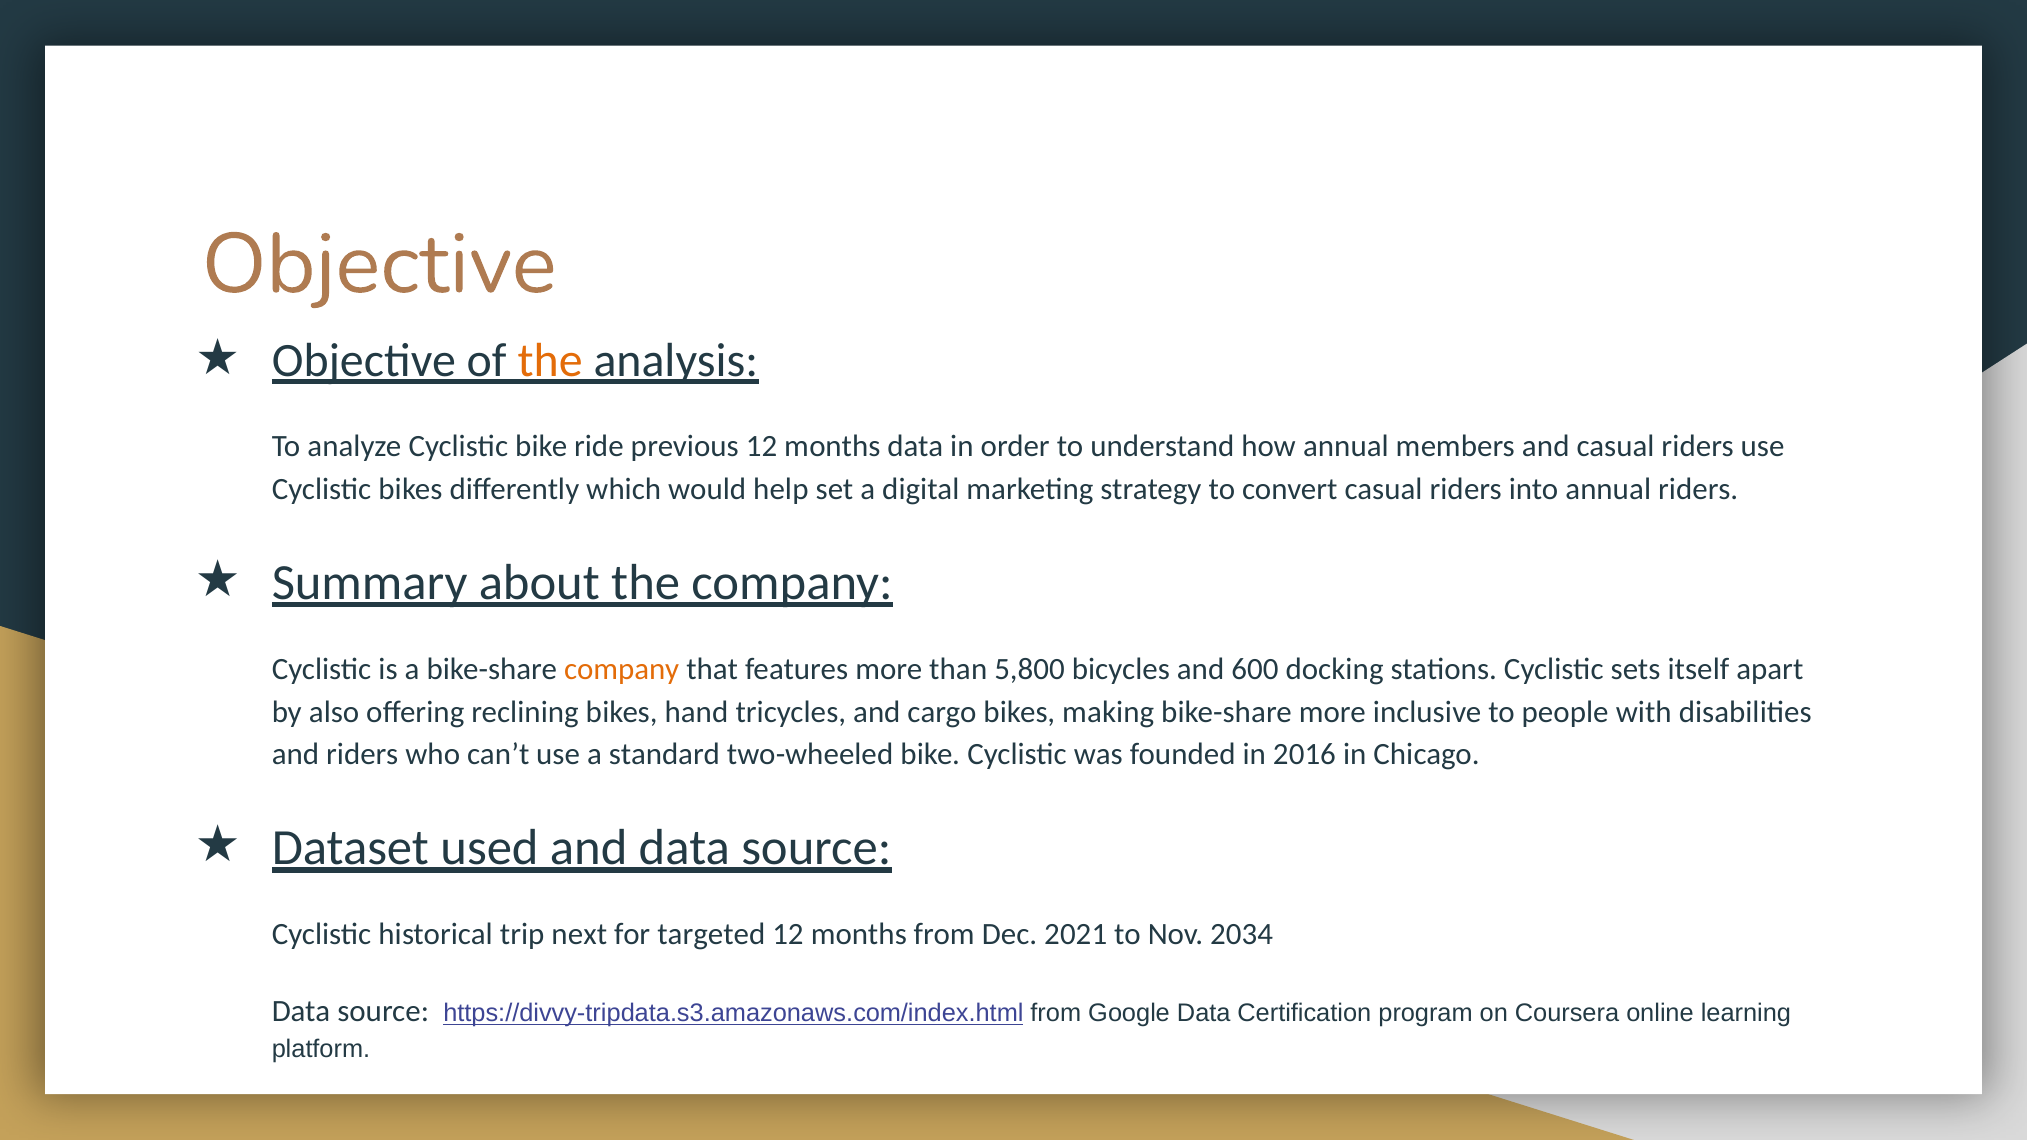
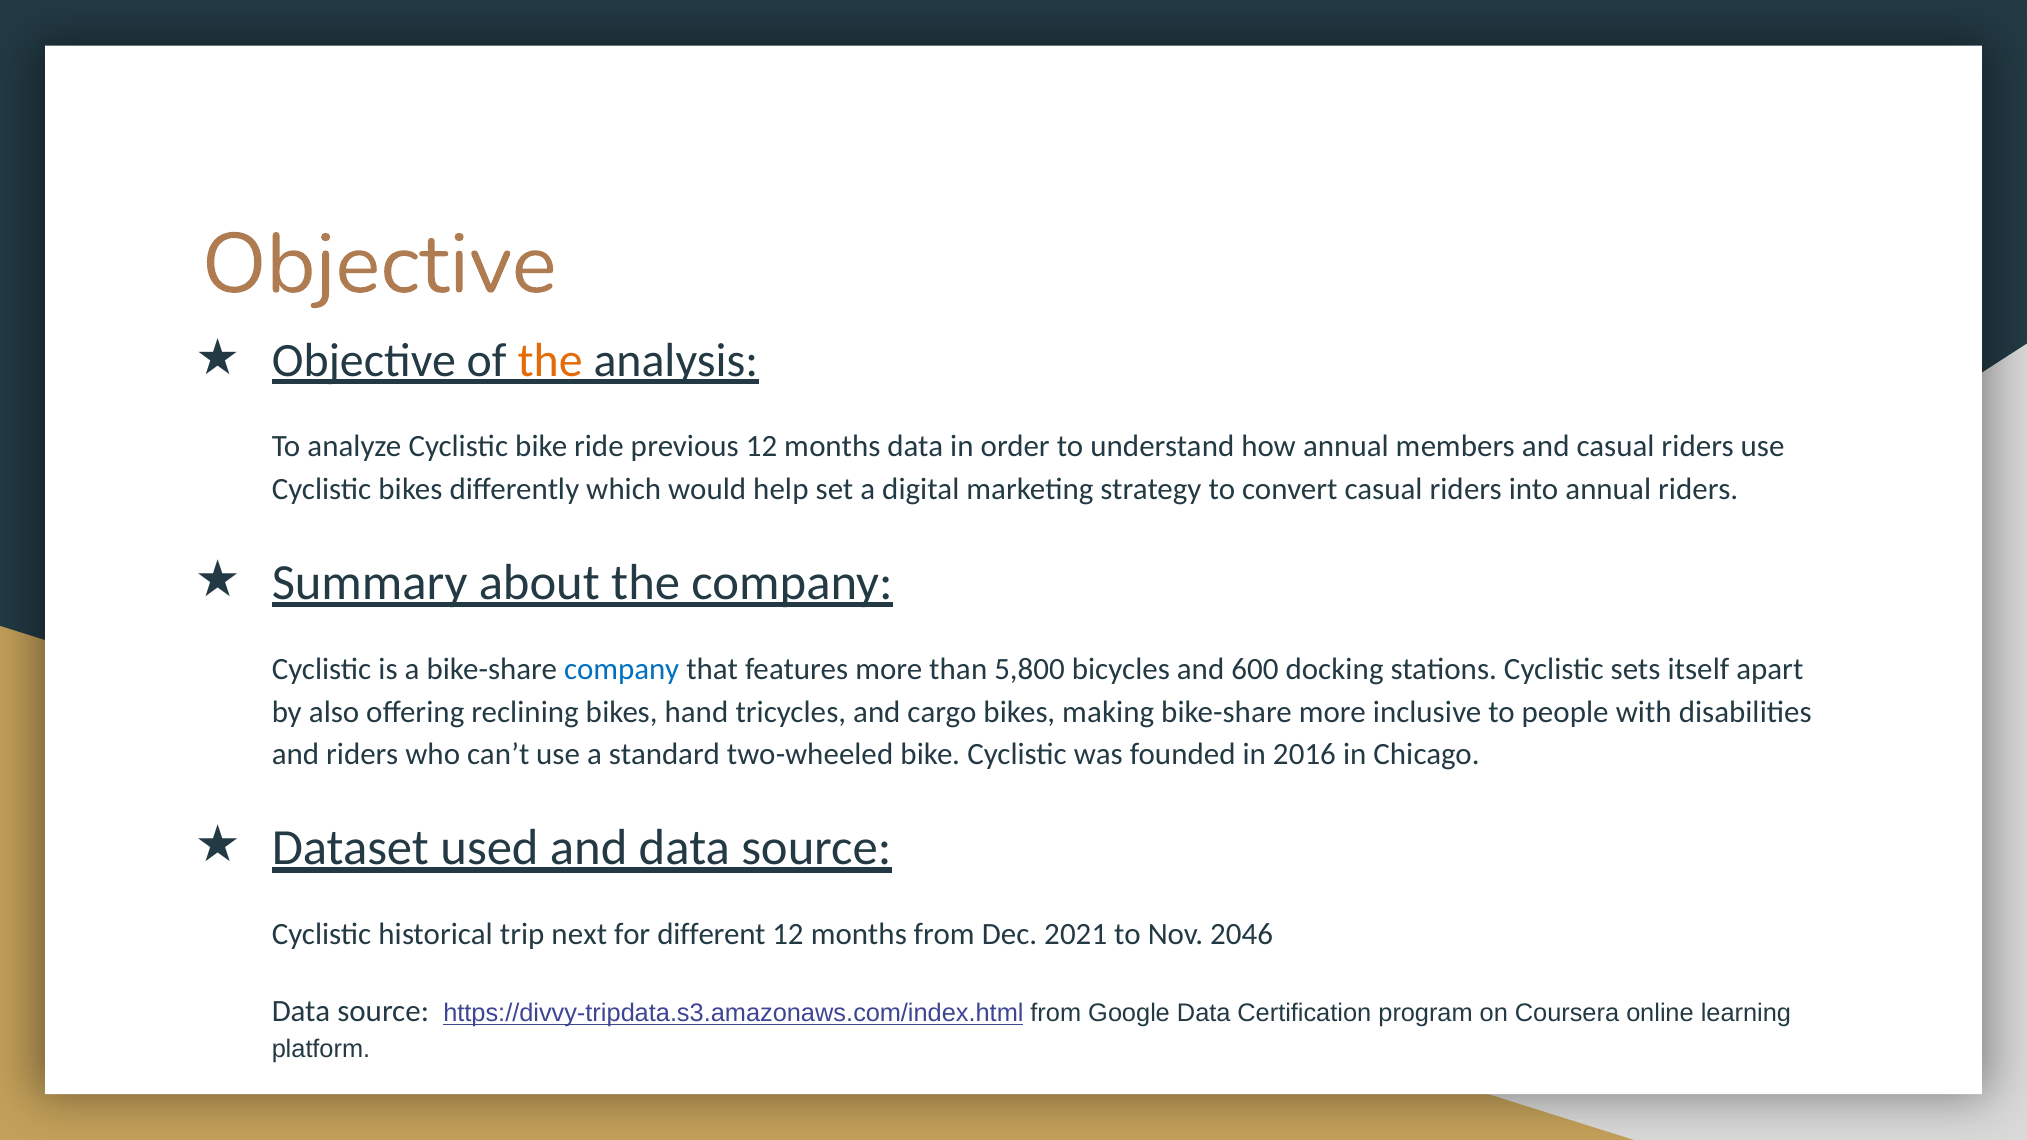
company colour: orange -> blue (622, 669)
targeted: targeted -> different (711, 935)
2034: 2034 -> 2046 (1242, 935)
